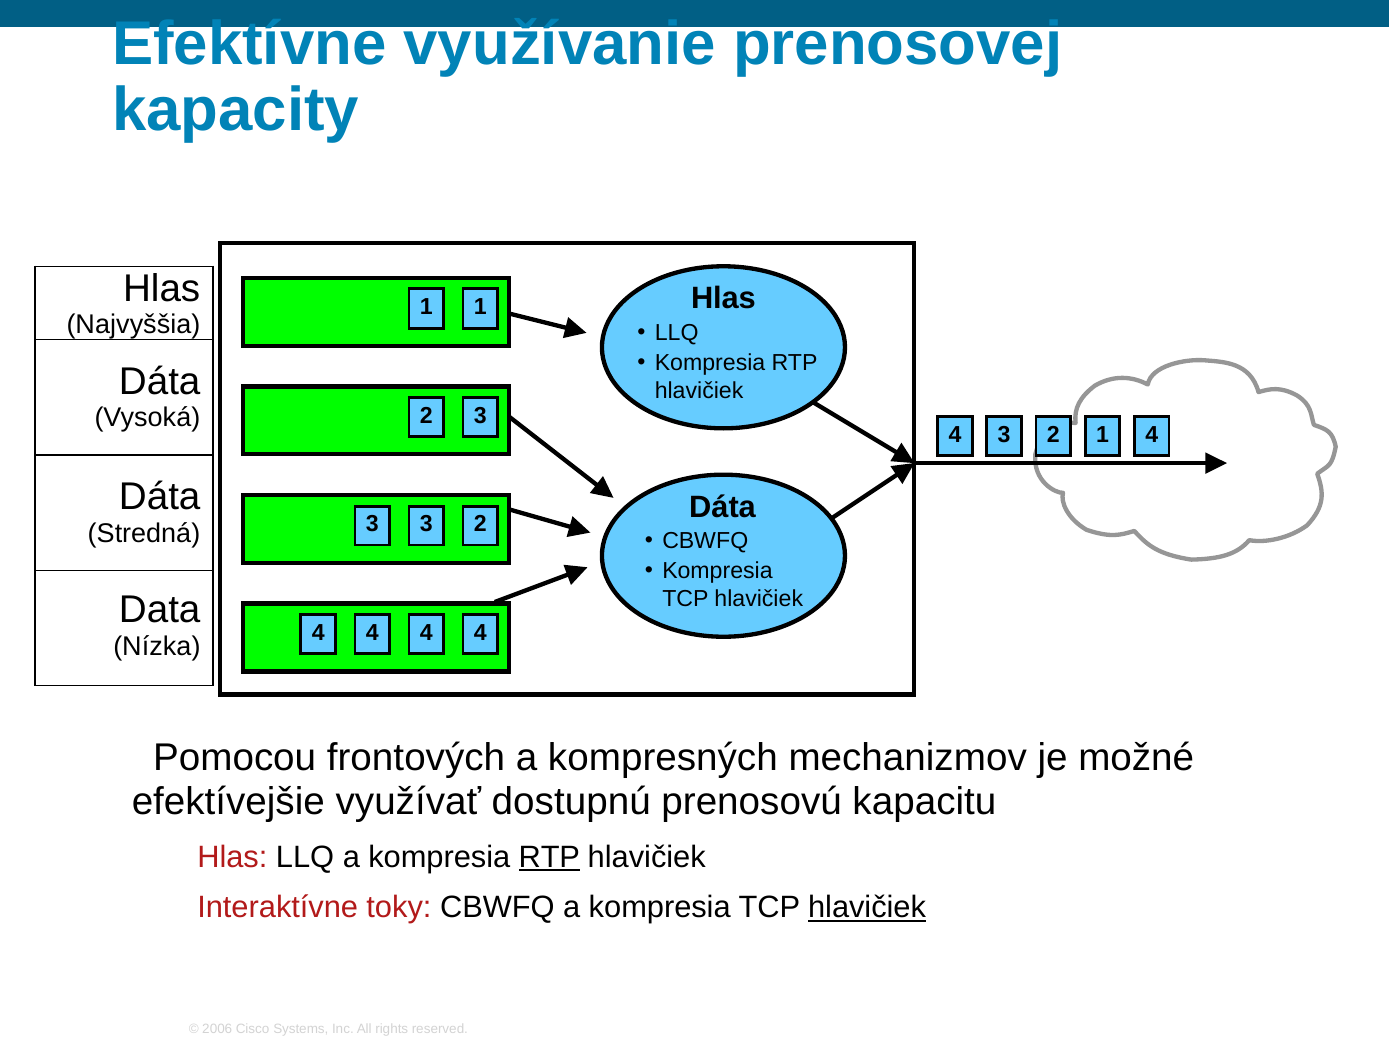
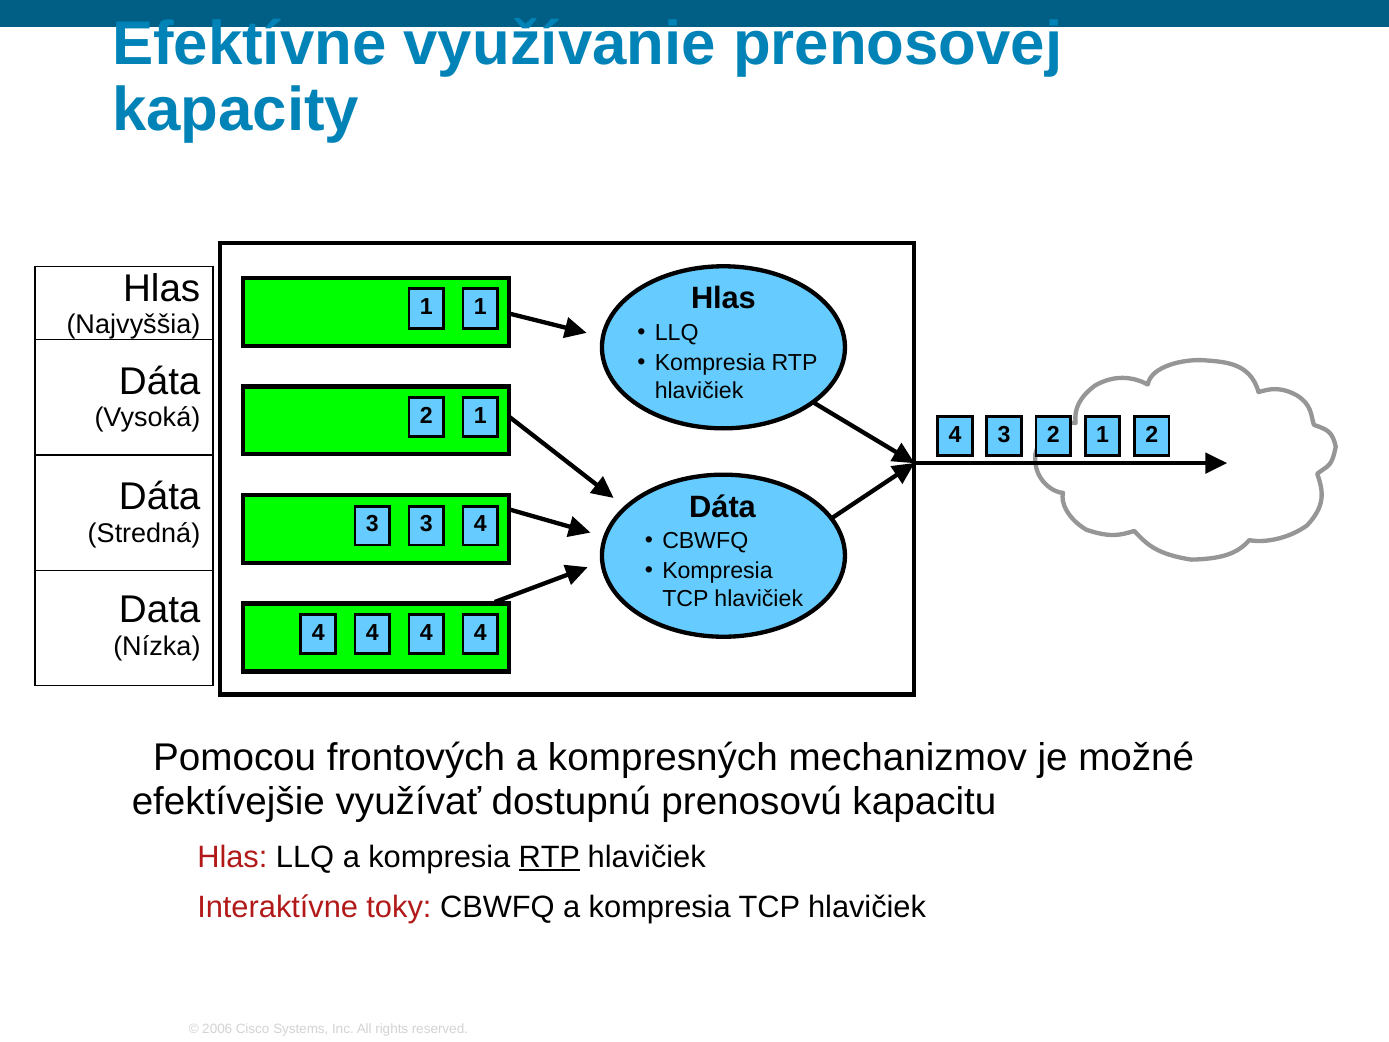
3: 3 -> 1 (480, 415)
2 1 4: 4 -> 2 (1152, 435)
3 3 2: 2 -> 4 (480, 524)
hlavičiek underline: present -> none (867, 907)
